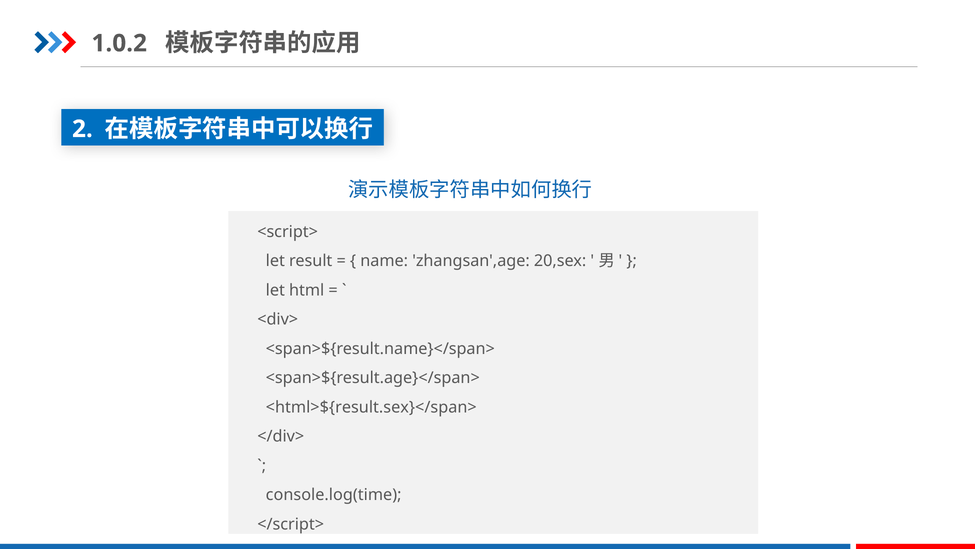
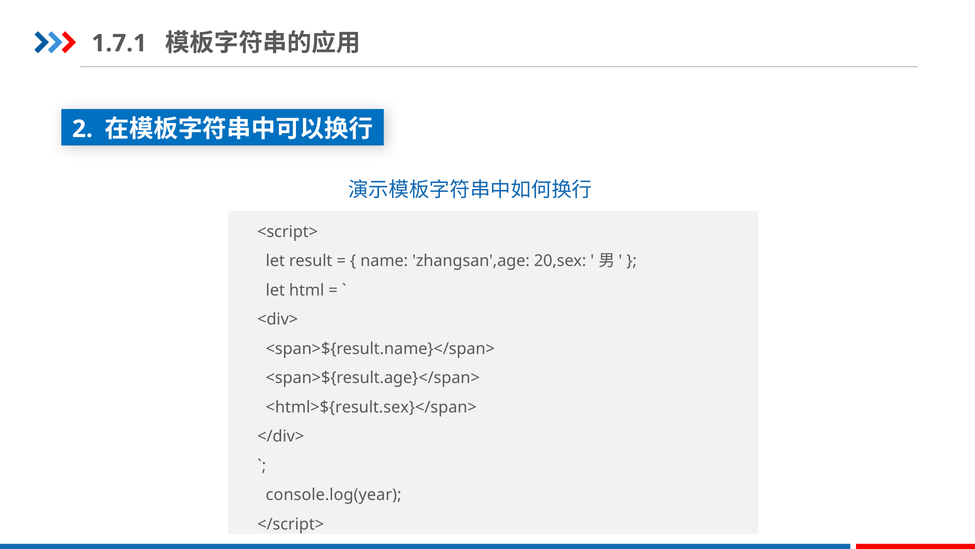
1.0.2: 1.0.2 -> 1.7.1 (119, 43)
console.log(time: console.log(time -> console.log(year (334, 495)
